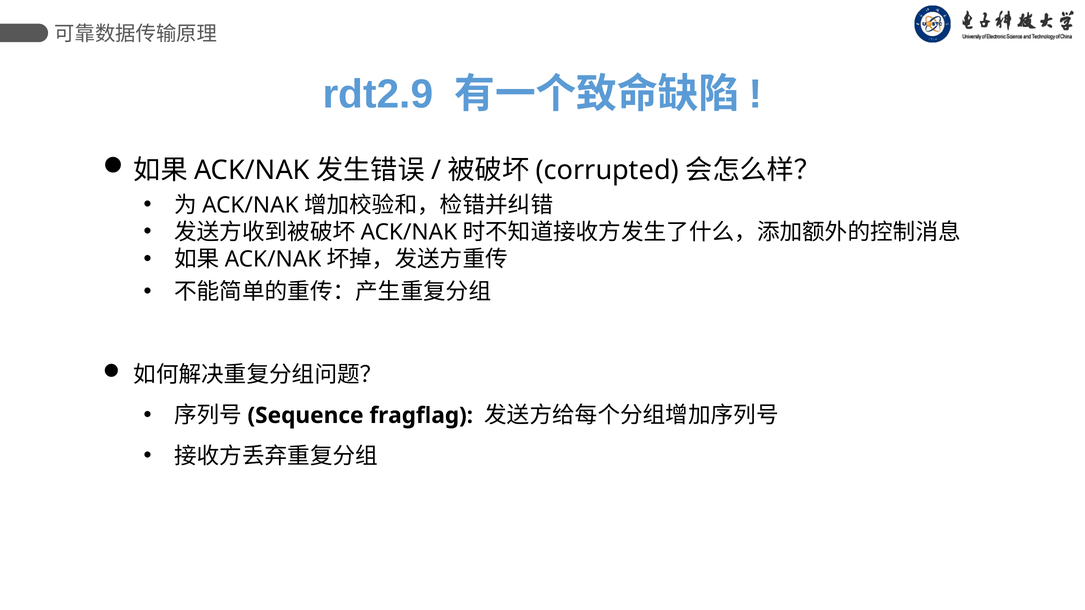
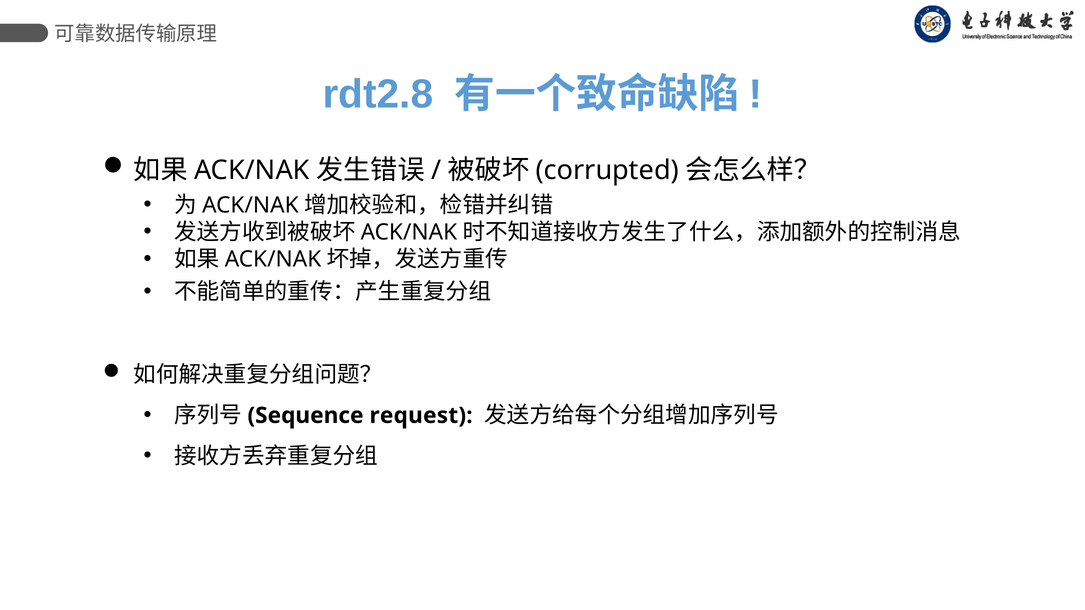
rdt2.9: rdt2.9 -> rdt2.8 (378, 94)
fragflag: fragflag -> request (421, 416)
